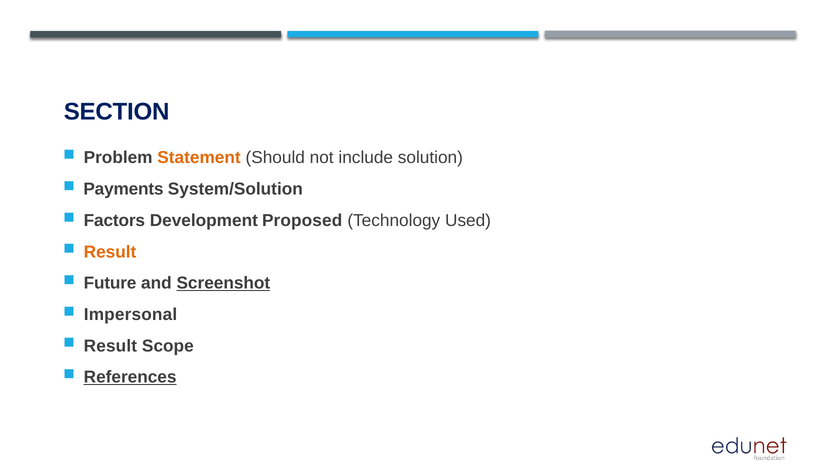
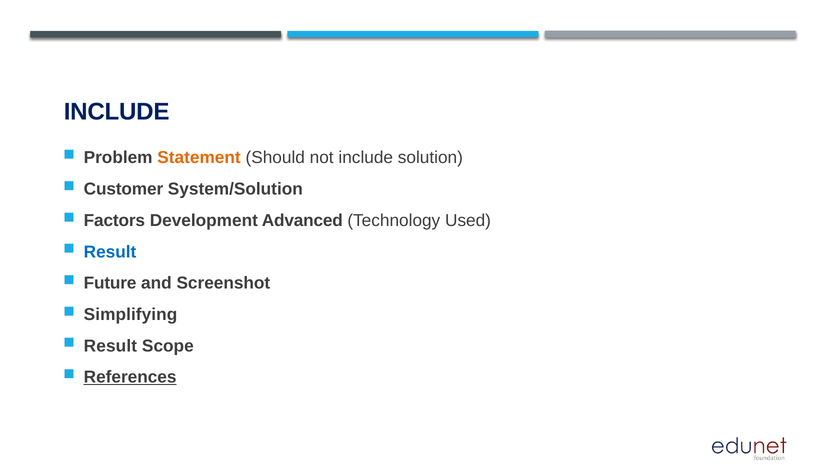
SECTION: SECTION -> INCLUDE (117, 112)
Payments: Payments -> Customer (123, 189)
Proposed: Proposed -> Advanced (302, 220)
Result colour: orange -> blue (110, 252)
Screenshot underline: present -> none (223, 283)
Impersonal: Impersonal -> Simplifying (131, 314)
